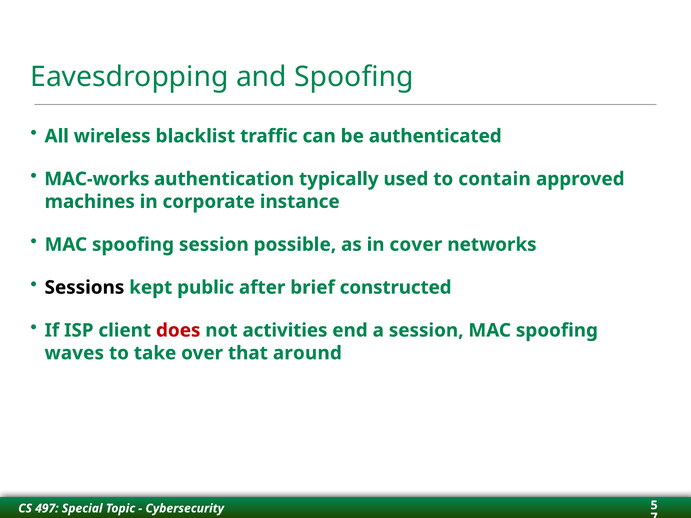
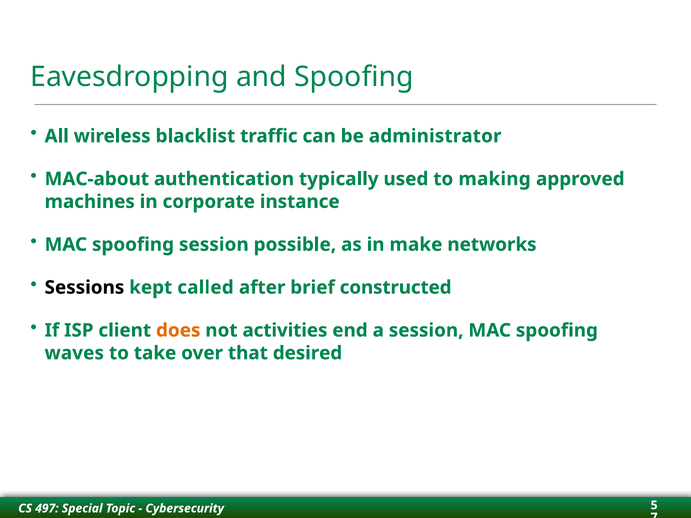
authenticated: authenticated -> administrator (435, 136)
MAC-works: MAC-works -> MAC-about (97, 179)
contain: contain -> making (495, 179)
cover: cover -> make (416, 245)
public: public -> called (205, 288)
does colour: red -> orange (178, 331)
around: around -> desired (307, 353)
